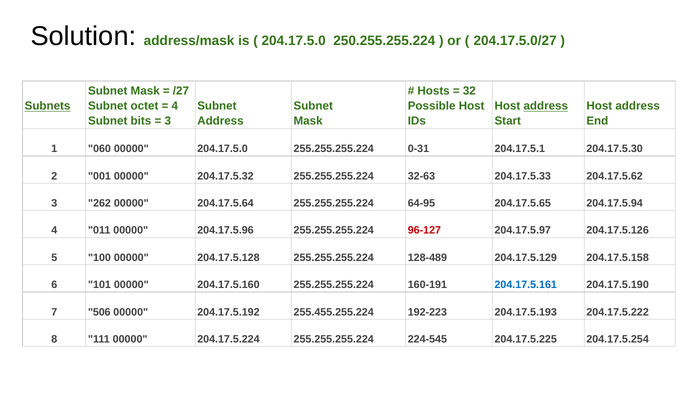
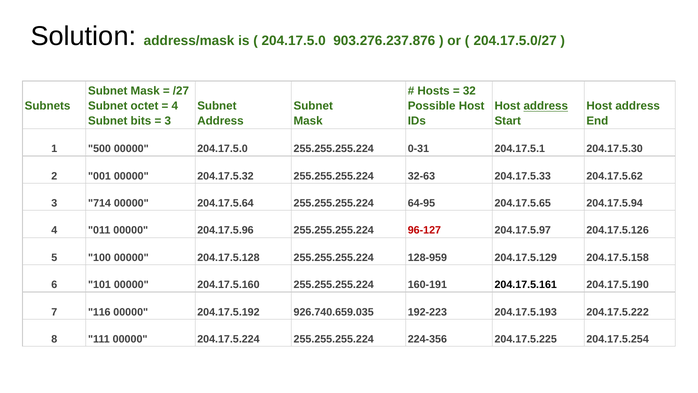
250.255.255.224: 250.255.255.224 -> 903.276.237.876 (384, 41)
Subnets underline: present -> none (48, 106)
060: 060 -> 500 (100, 149)
262: 262 -> 714 (100, 203)
128-489: 128-489 -> 128-959 (427, 257)
204.17.5.161 colour: blue -> black (526, 285)
506: 506 -> 116 (99, 312)
255.455.255.224: 255.455.255.224 -> 926.740.659.035 (334, 312)
224-545: 224-545 -> 224-356 (427, 339)
